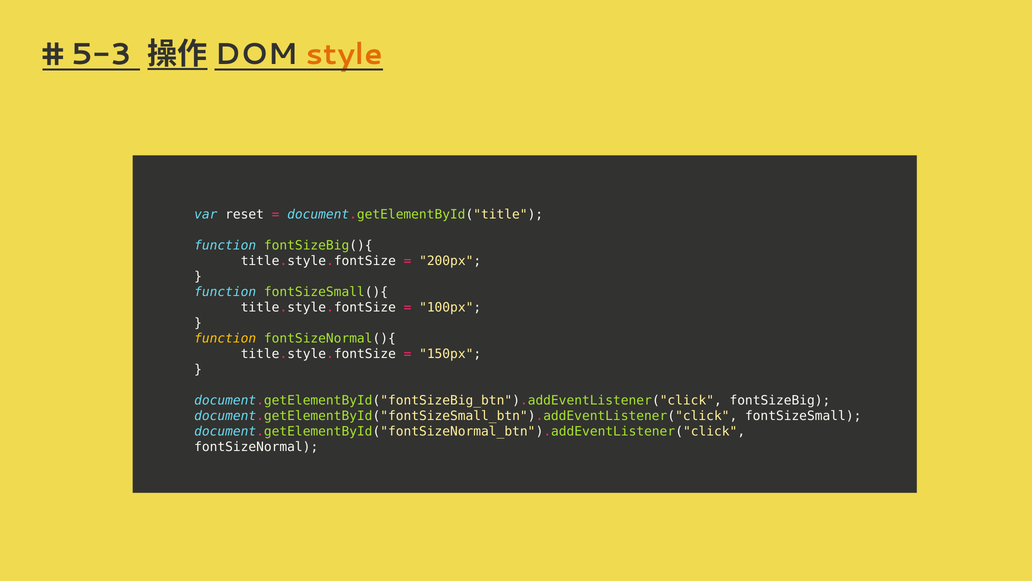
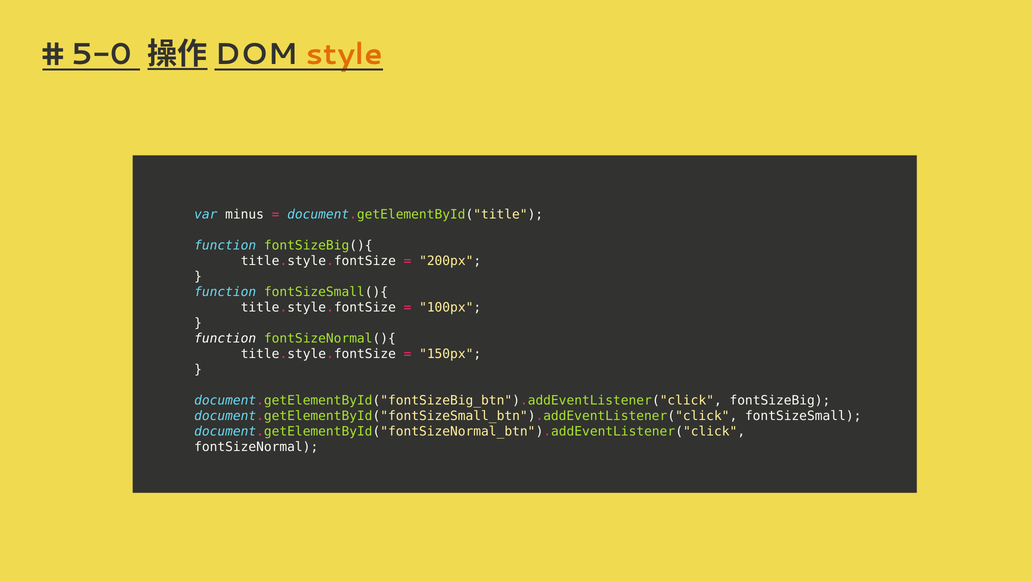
5-3: 5-3 -> 5-0 (102, 54)
reset: reset -> minus (245, 215)
function colour: yellow -> white (225, 338)
